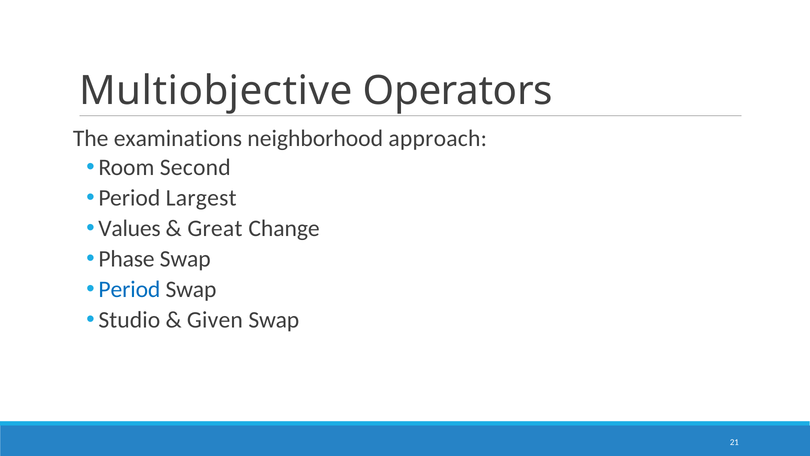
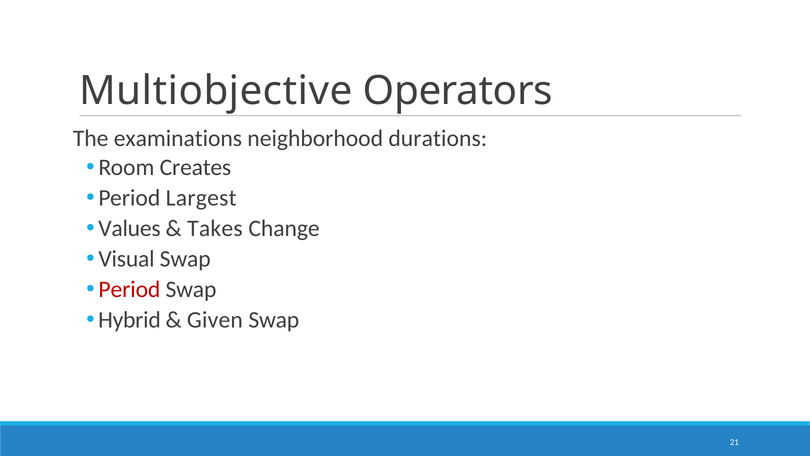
approach: approach -> durations (438, 138)
Second: Second -> Creates (195, 167)
Great: Great -> Takes (215, 228)
Phase: Phase -> Visual (127, 259)
Period colour: blue -> red (129, 289)
Studio: Studio -> Hybrid (129, 320)
